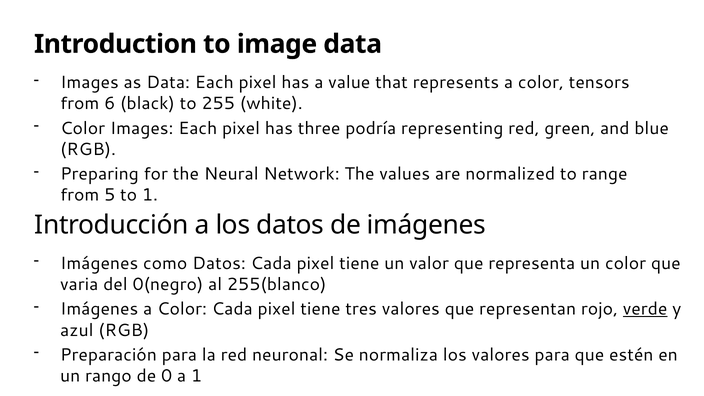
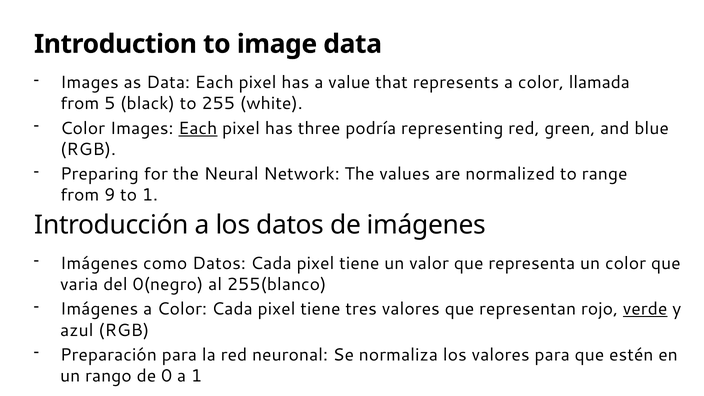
tensors: tensors -> llamada (599, 83)
6: 6 -> 5 (110, 104)
Each underline: none -> present (198, 128)
5: 5 -> 9 (110, 195)
